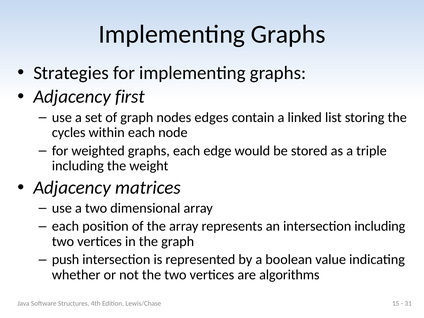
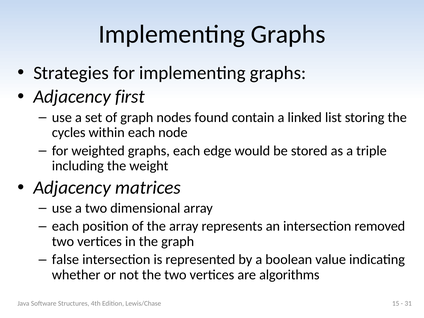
edges: edges -> found (212, 117)
intersection including: including -> removed (380, 226)
push: push -> false (65, 260)
